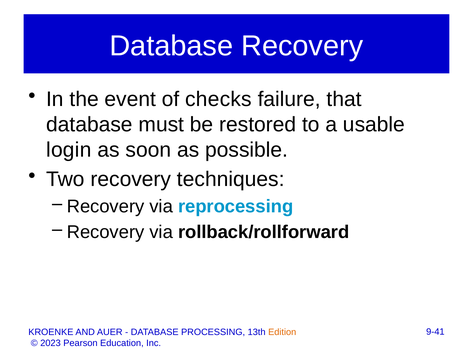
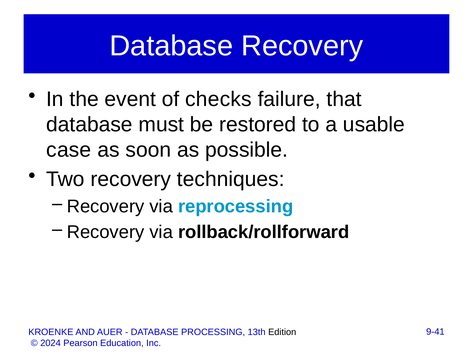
login: login -> case (69, 150)
Edition colour: orange -> black (282, 332)
2023: 2023 -> 2024 (50, 343)
